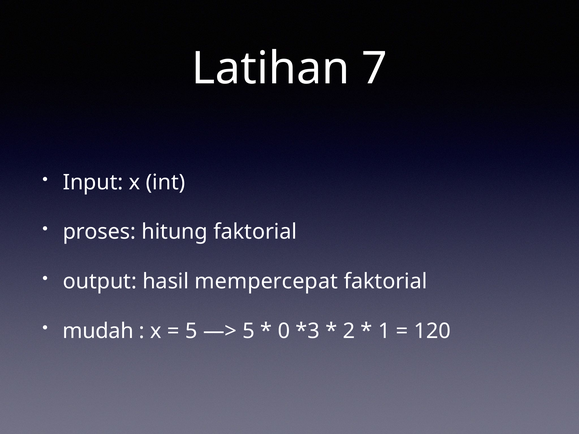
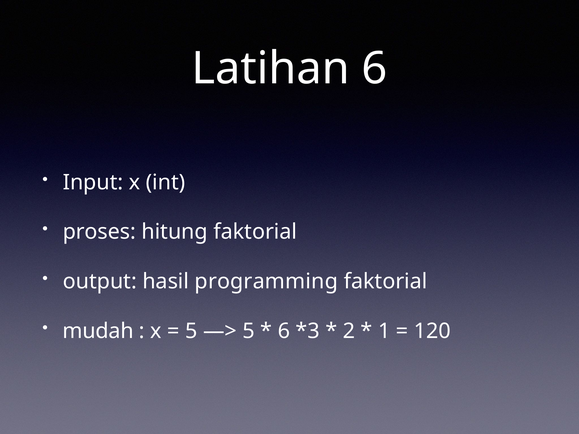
Latihan 7: 7 -> 6 (374, 68)
mempercepat: mempercepat -> programming (266, 282)
0: 0 -> 6 (284, 331)
